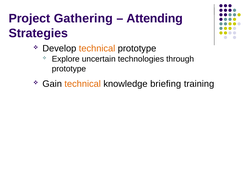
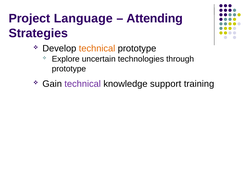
Gathering: Gathering -> Language (83, 18)
technical colour: orange -> purple (83, 84)
briefing: briefing -> support (166, 84)
